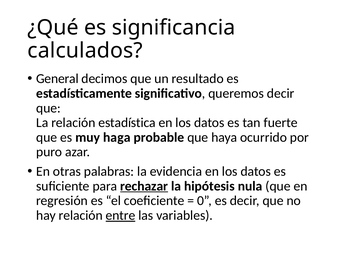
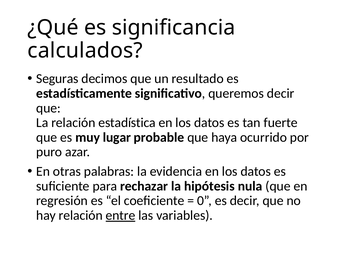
General: General -> Seguras (57, 79)
haga: haga -> lugar (117, 137)
rechazar underline: present -> none (144, 186)
